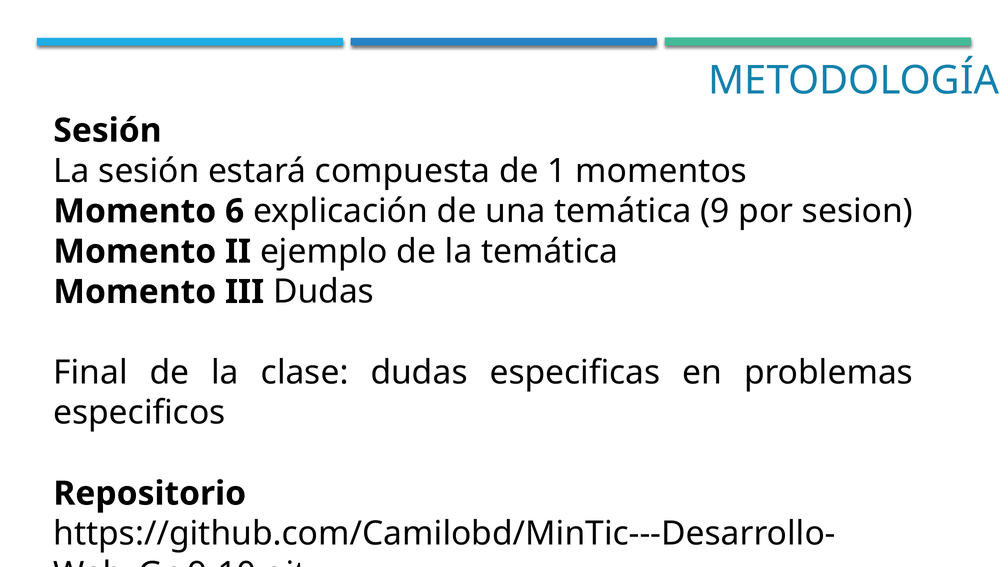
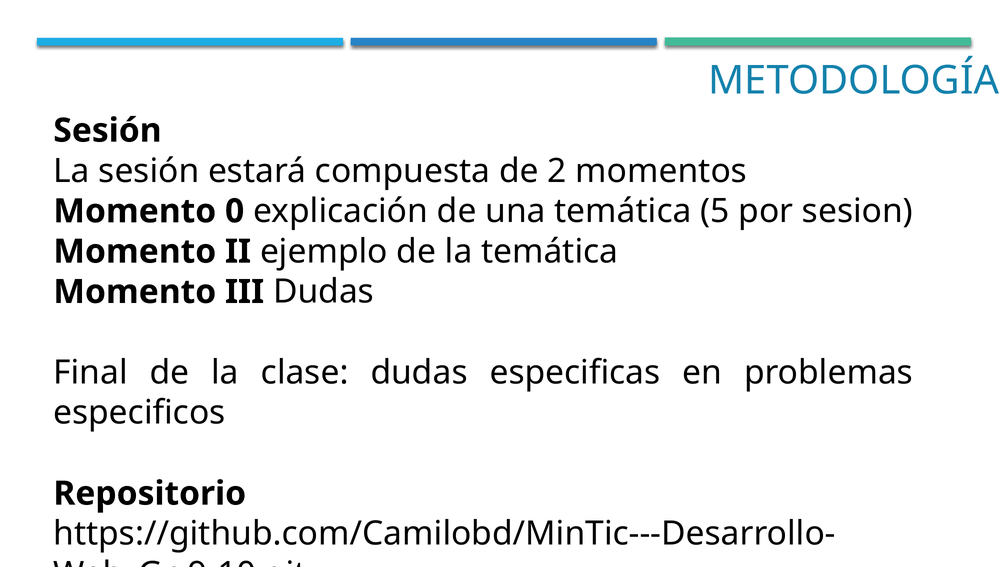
1: 1 -> 2 (557, 171)
6: 6 -> 0 (235, 211)
9: 9 -> 5 (715, 211)
